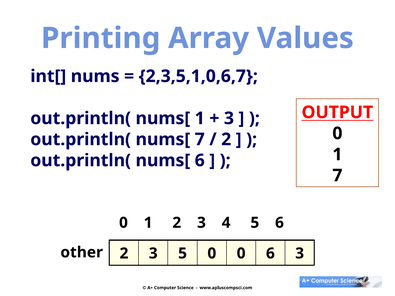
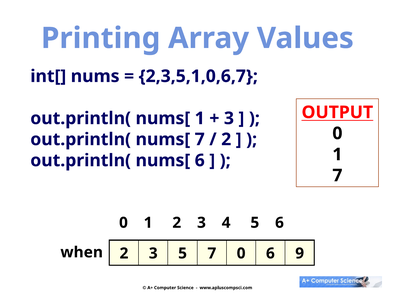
other: other -> when (82, 253)
5 0: 0 -> 7 (212, 254)
6 3: 3 -> 9 (300, 254)
